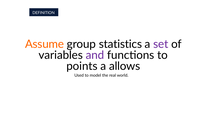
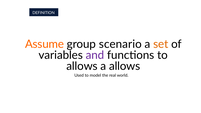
statistics: statistics -> scenario (120, 44)
set colour: purple -> orange (161, 44)
points: points -> allows (82, 66)
